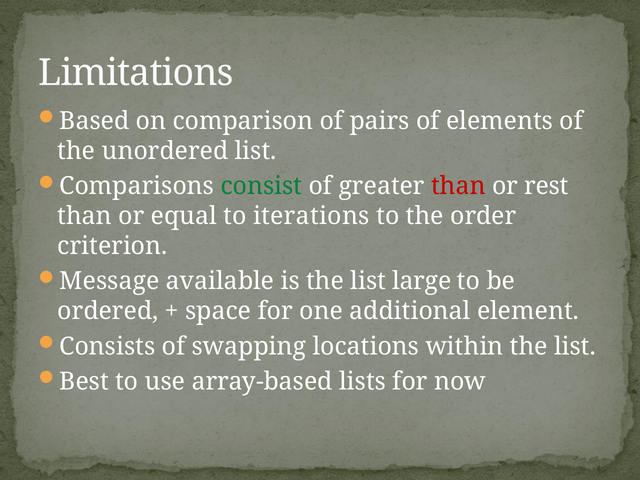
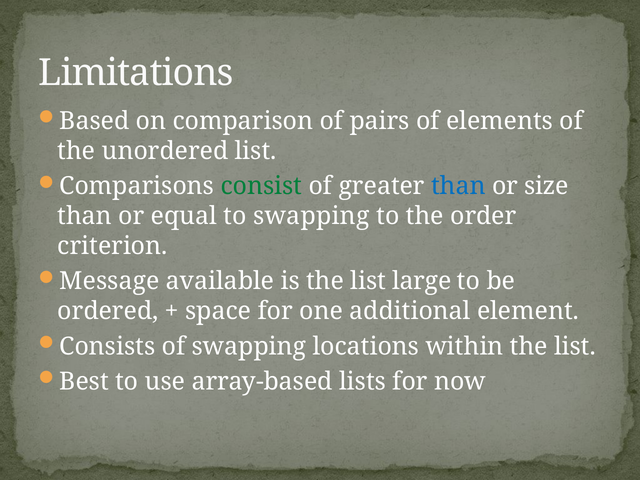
than colour: red -> blue (459, 186)
rest: rest -> size (547, 186)
to iterations: iterations -> swapping (311, 216)
